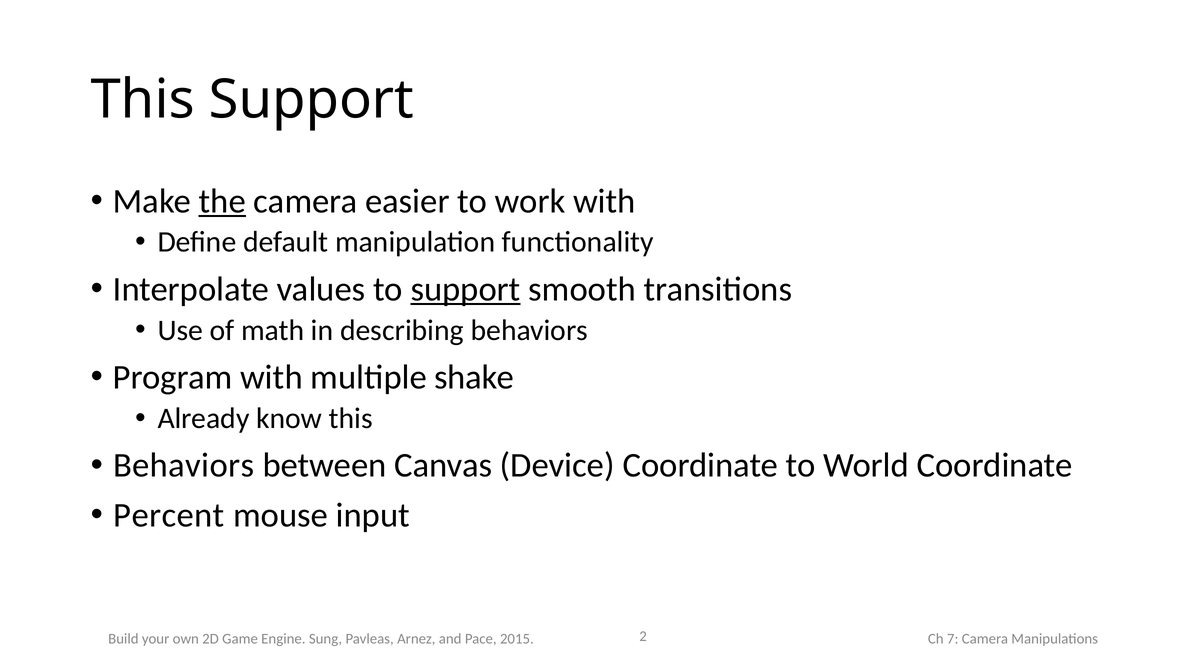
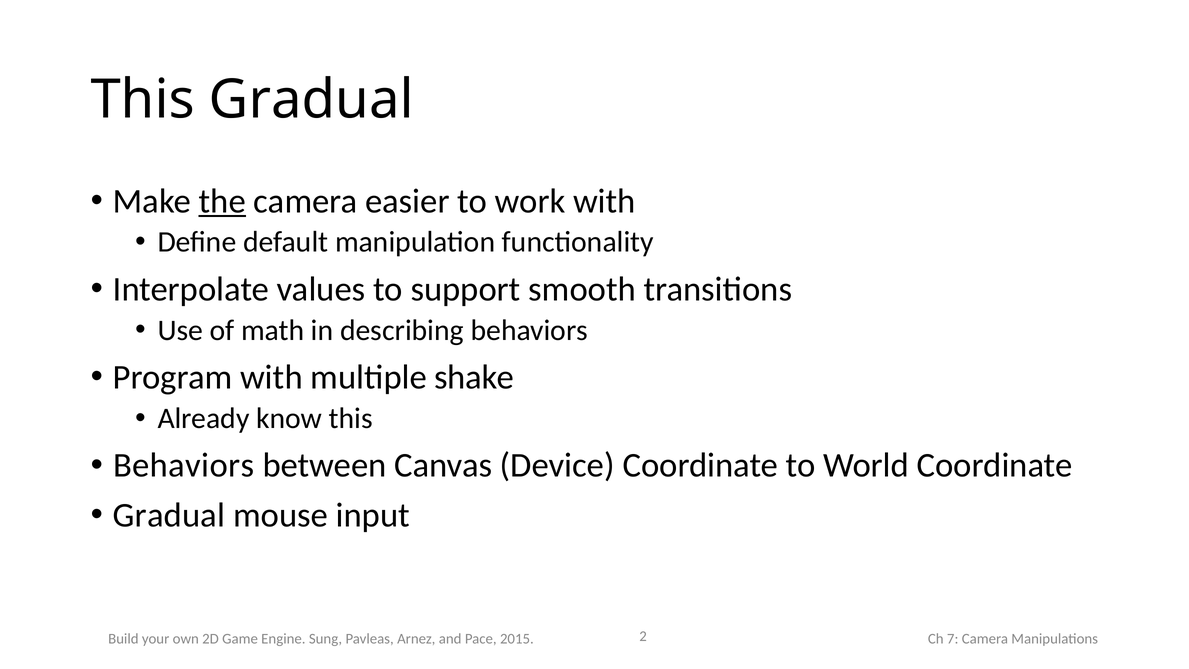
This Support: Support -> Gradual (311, 100)
support underline: present -> none (466, 289)
Percent: Percent -> Gradual (169, 515)
